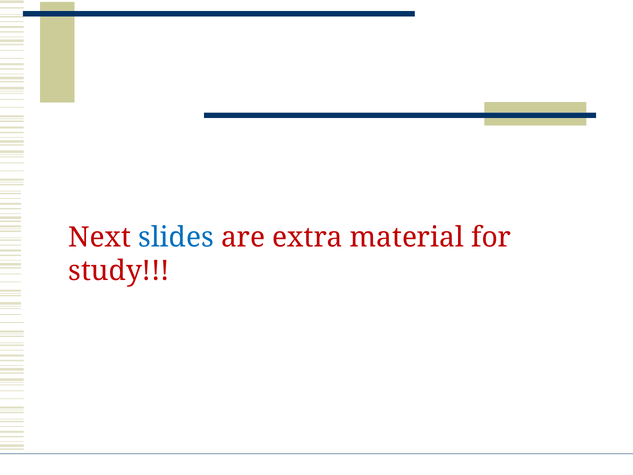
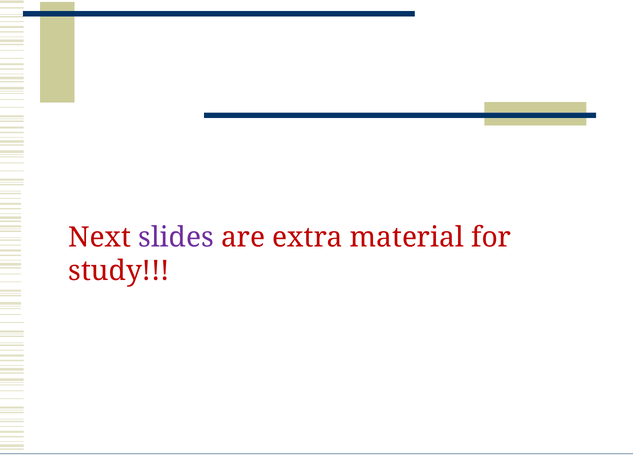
slides colour: blue -> purple (176, 237)
